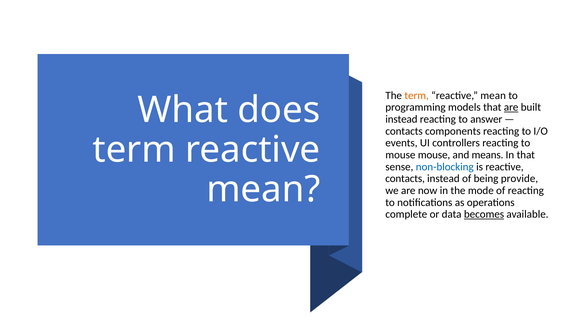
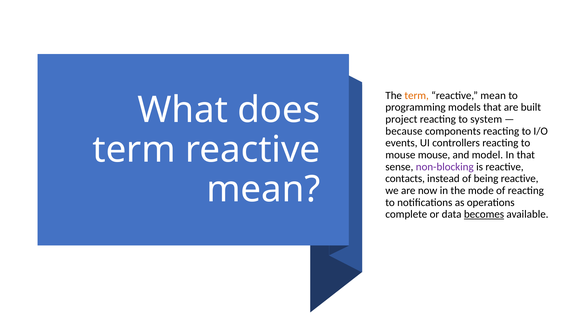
are underline: present -> none (511, 107)
instead: instead -> project (401, 119)
answer: answer -> system (486, 119)
contacts: contacts -> because (404, 131)
means: means -> model (487, 155)
non-blocking colour: blue -> purple (445, 167)
being provide: provide -> reactive (520, 178)
